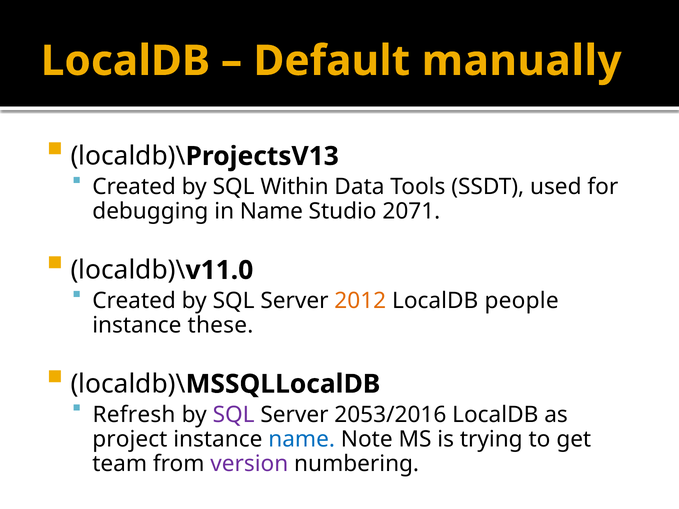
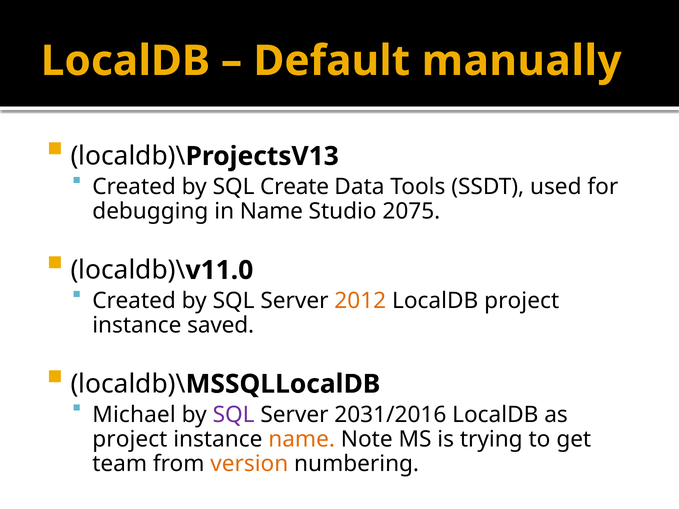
Within: Within -> Create (295, 187)
2071: 2071 -> 2075 (411, 211)
LocalDB people: people -> project (522, 301)
these: these -> saved (221, 326)
Refresh: Refresh -> Michael (134, 415)
2053/2016: 2053/2016 -> 2031/2016 (390, 415)
name colour: blue -> orange (302, 439)
version colour: purple -> orange (249, 464)
